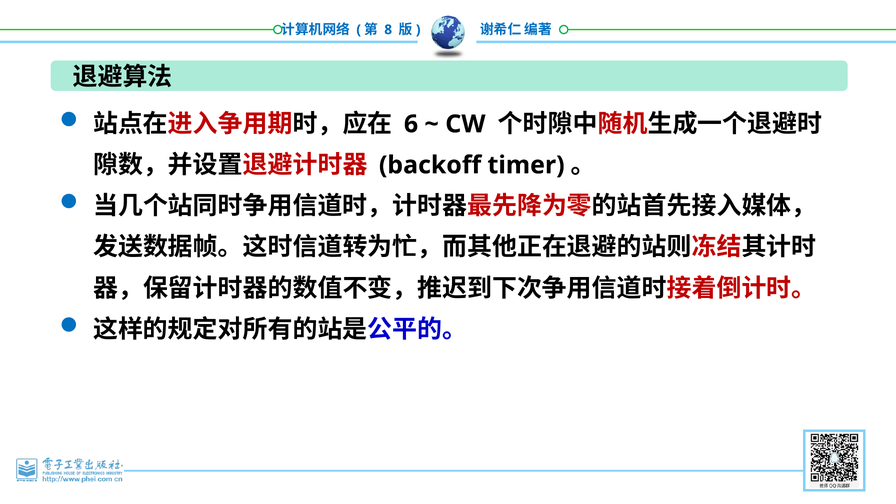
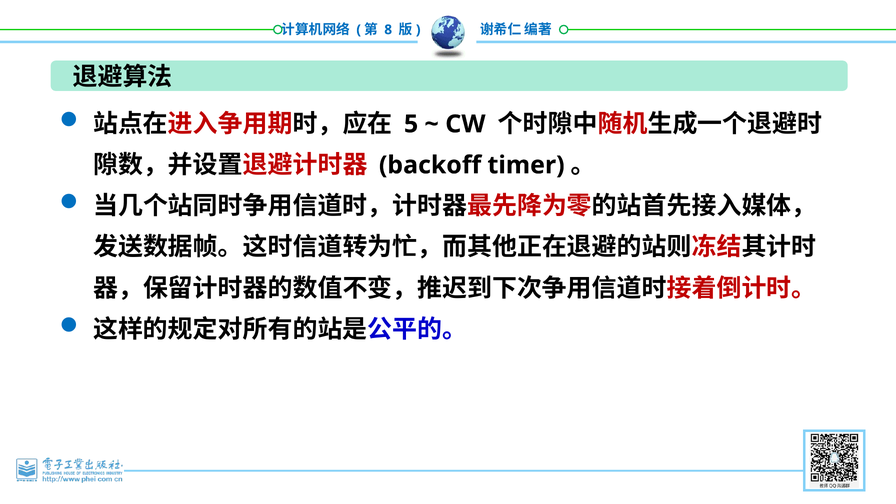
6: 6 -> 5 (411, 124)
